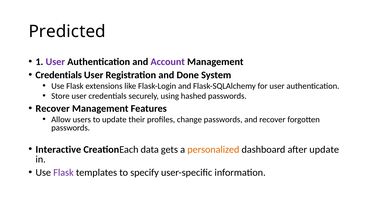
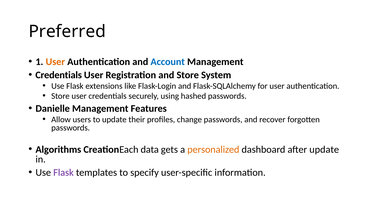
Predicted: Predicted -> Preferred (67, 31)
User colour: purple -> orange (55, 62)
Account colour: purple -> blue (168, 62)
and Done: Done -> Store (188, 75)
Recover: Recover -> Danielle (53, 109)
Interactive: Interactive -> Algorithms (58, 150)
